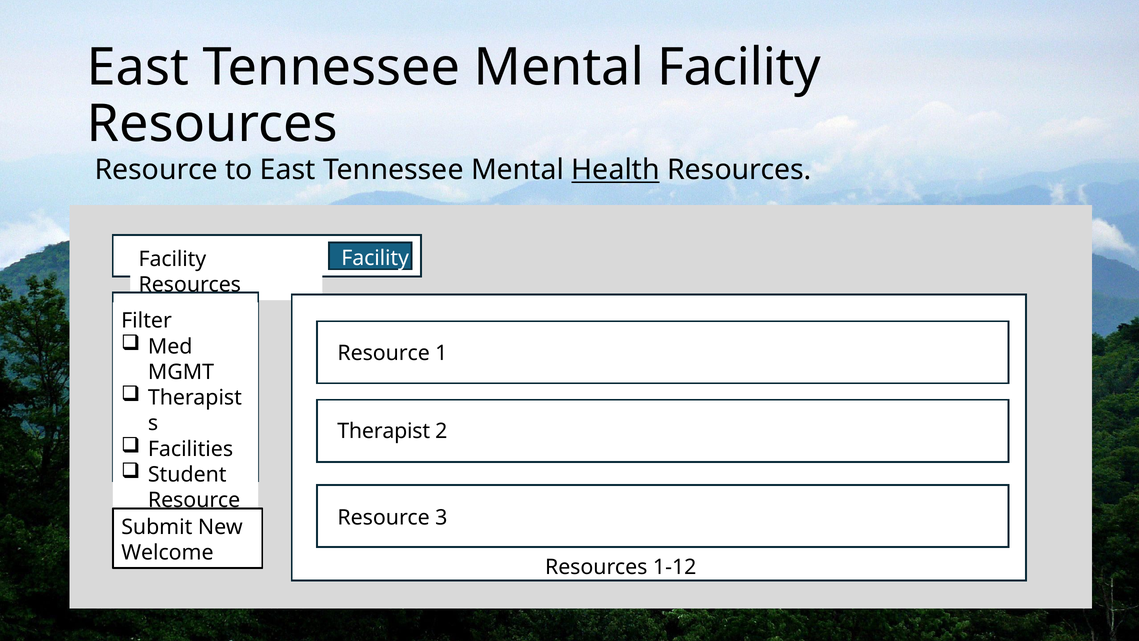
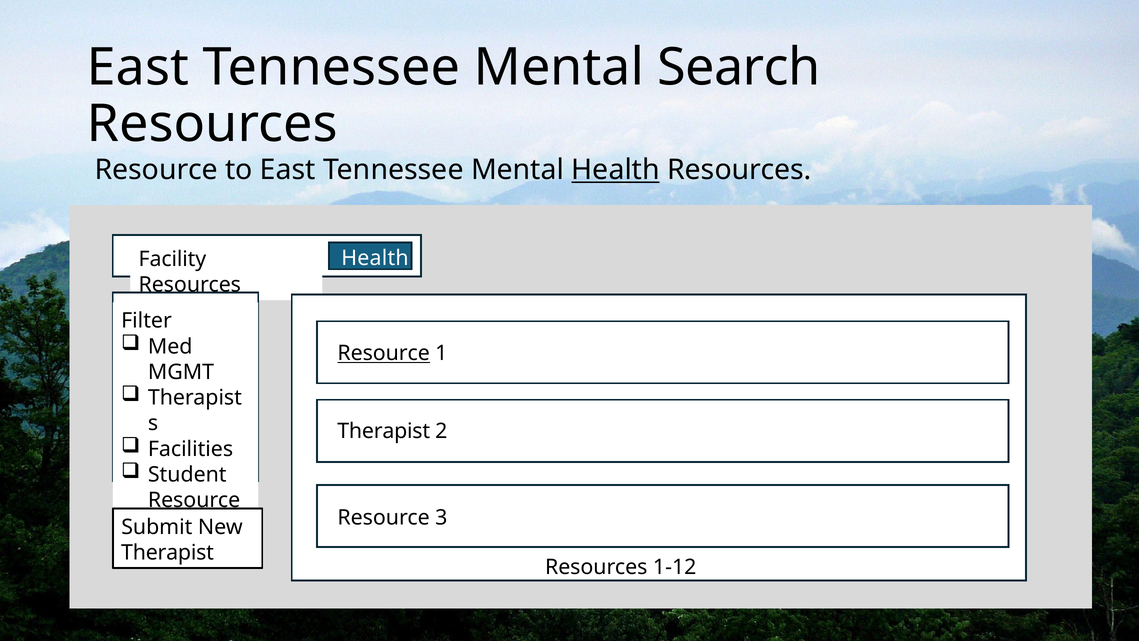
Mental Facility: Facility -> Search (739, 67)
Facility: Facility -> Health (375, 258)
Resource underline: none -> present (384, 353)
Welcome: Welcome -> Therapist (168, 552)
